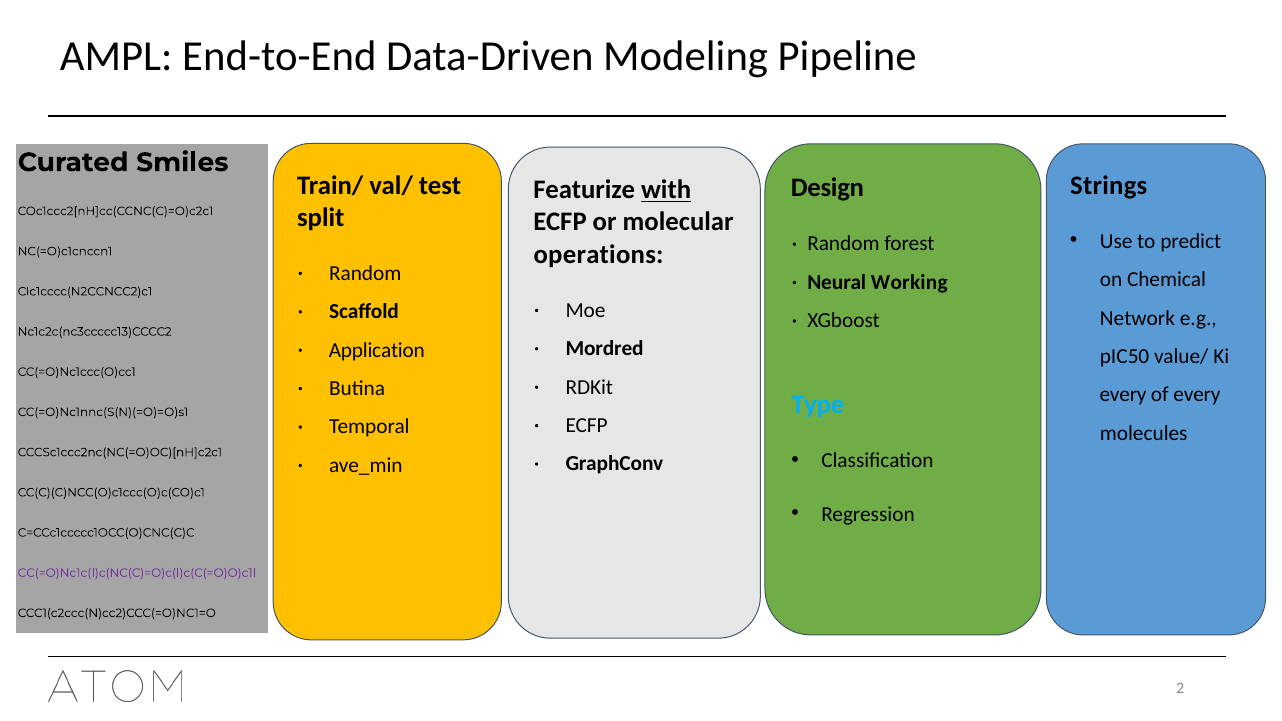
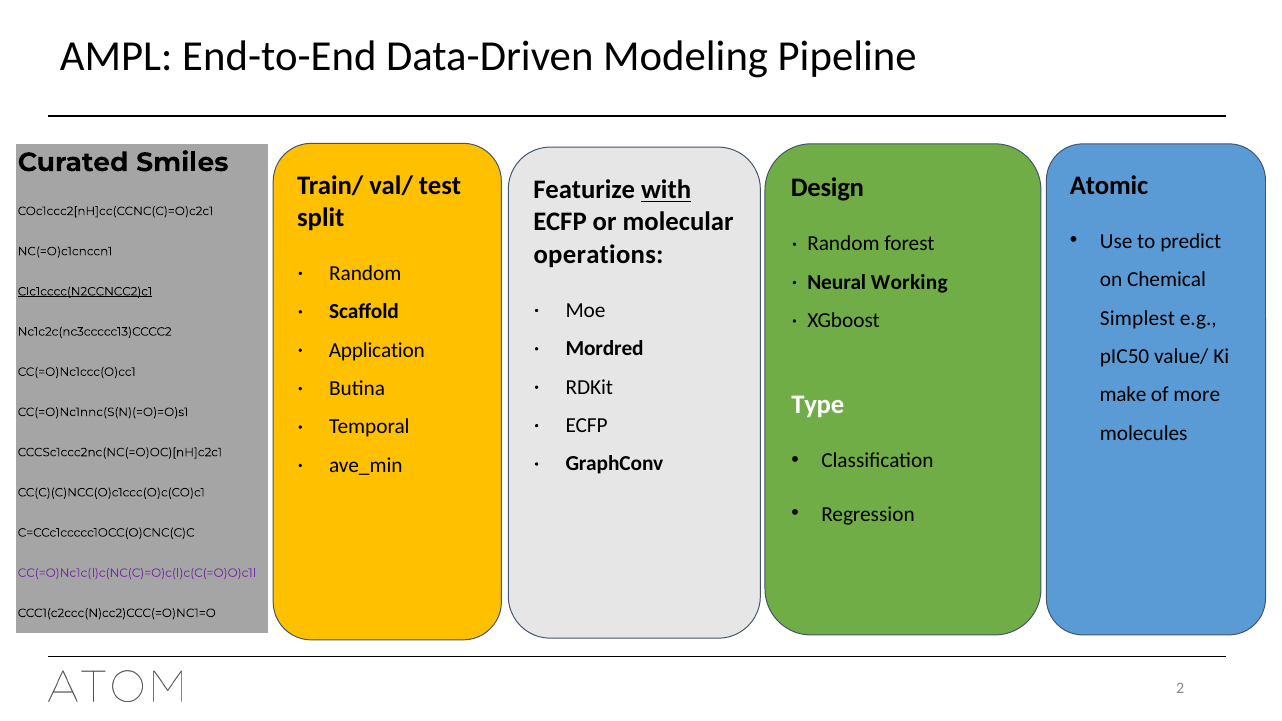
Strings: Strings -> Atomic (1109, 185)
Clc1cccc(N2CCNCC2)c1 underline: none -> present (85, 292)
Network: Network -> Simplest (1137, 318)
every: every -> make (1123, 395)
of every: every -> more (1197, 395)
Type colour: light blue -> white (818, 405)
